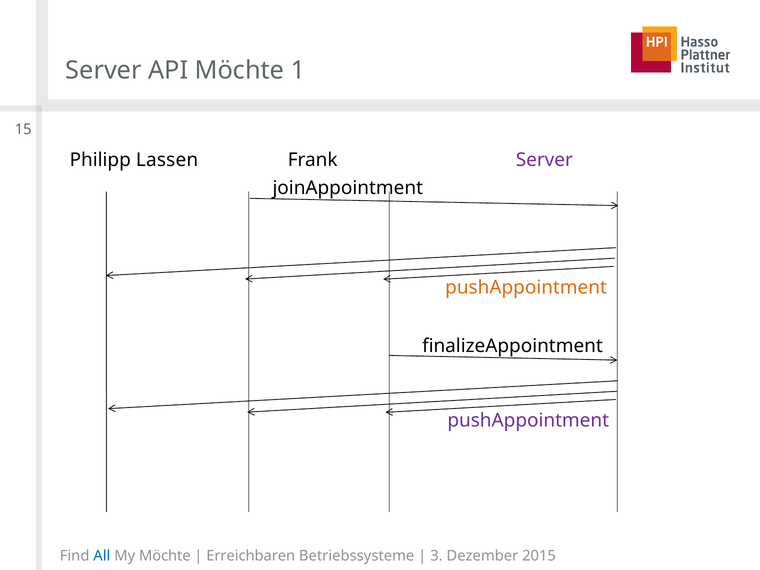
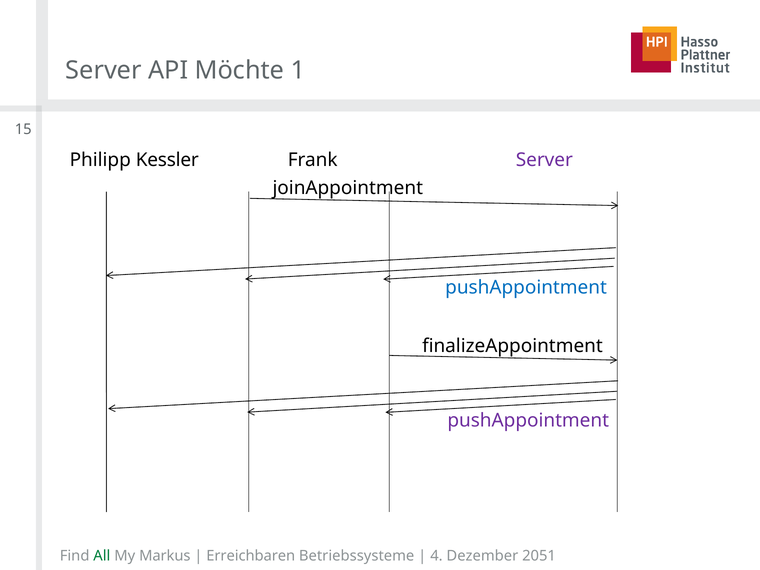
Lassen: Lassen -> Kessler (167, 160)
pushAppointment colour: orange -> blue (526, 287)
All colour: blue -> green (102, 556)
My Möchte: Möchte -> Markus (165, 556)
3: 3 -> 4 (436, 556)
2015: 2015 -> 2051 (539, 556)
